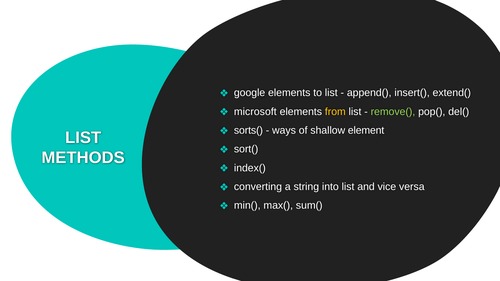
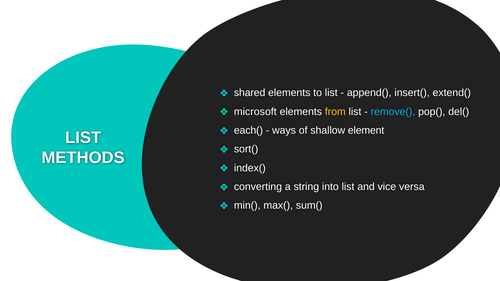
google: google -> shared (250, 93)
remove( colour: light green -> light blue (393, 112)
sorts(: sorts( -> each( (248, 131)
